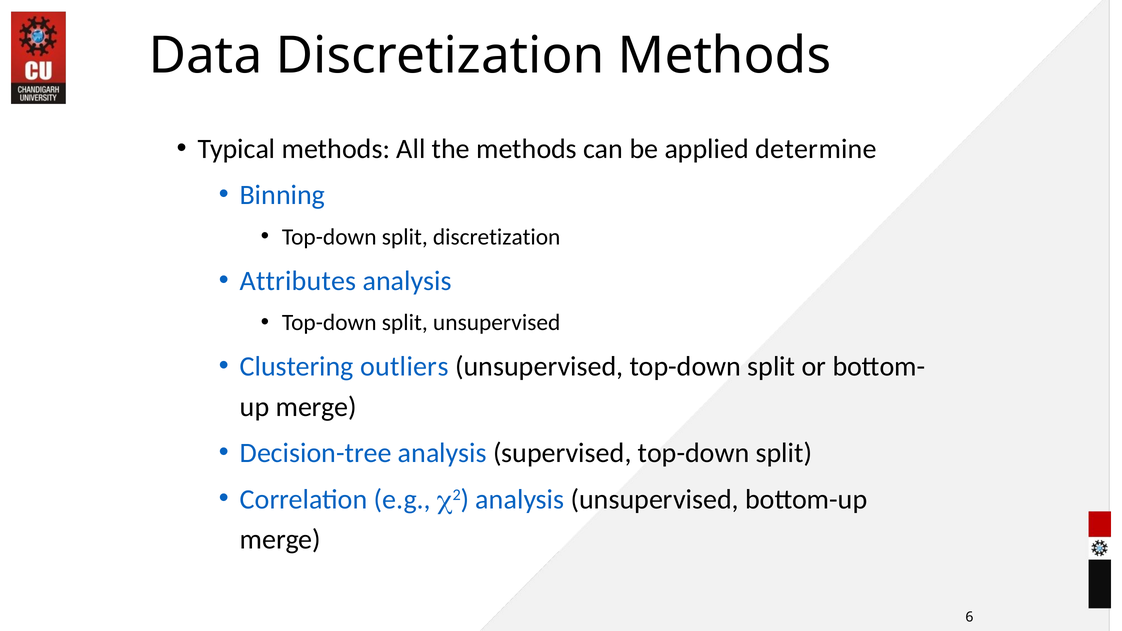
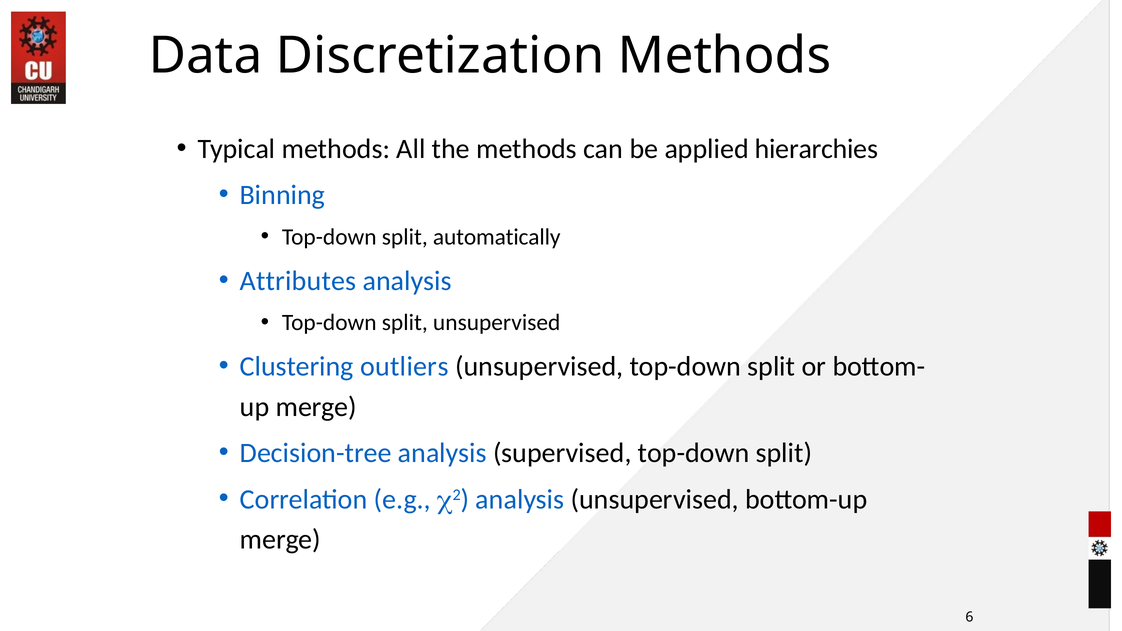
determine: determine -> hierarchies (816, 149)
split discretization: discretization -> automatically (497, 237)
